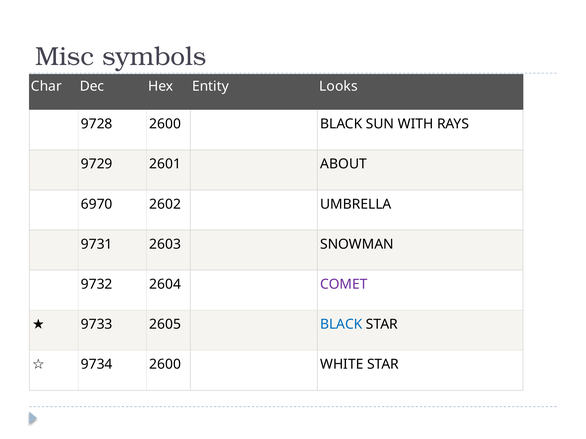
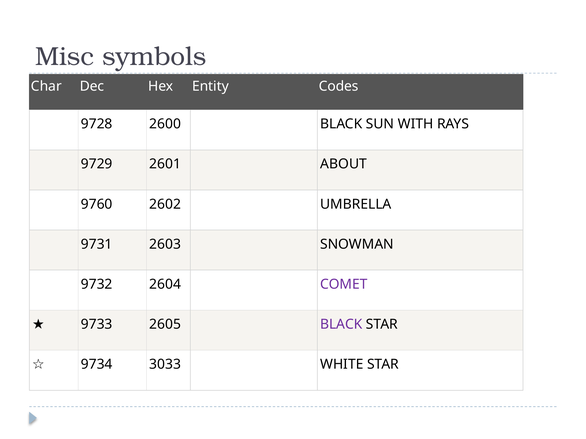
Looks: Looks -> Codes (339, 86)
6970: 6970 -> 9760 (97, 204)
BLACK colour: blue -> purple (341, 325)
9734 2600: 2600 -> 3033 (165, 365)
